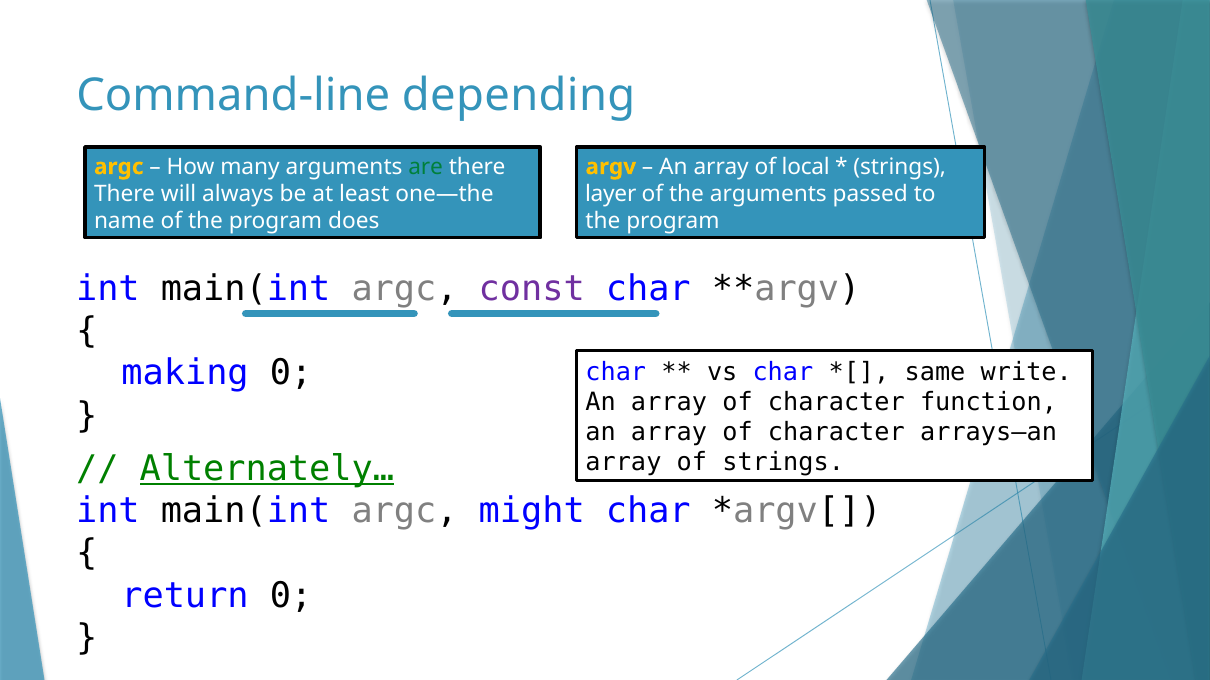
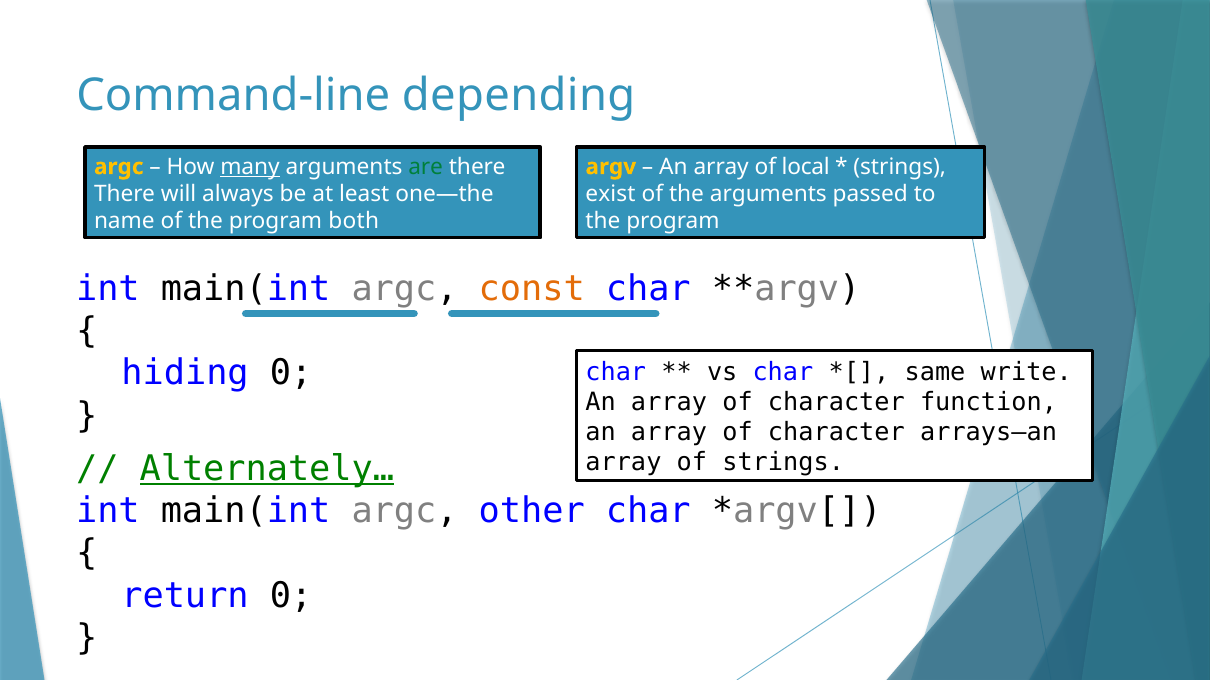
many underline: none -> present (250, 167)
layer: layer -> exist (611, 194)
does: does -> both (354, 221)
const colour: purple -> orange (532, 289)
making: making -> hiding (185, 374)
might: might -> other (532, 511)
